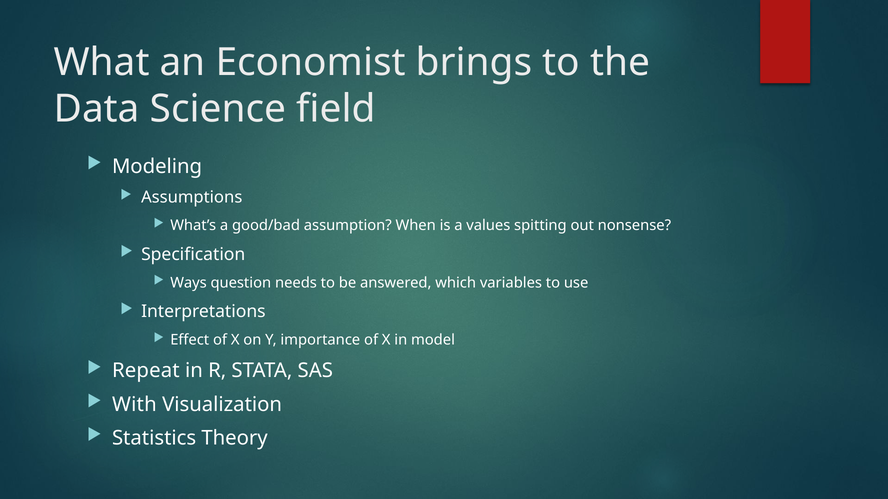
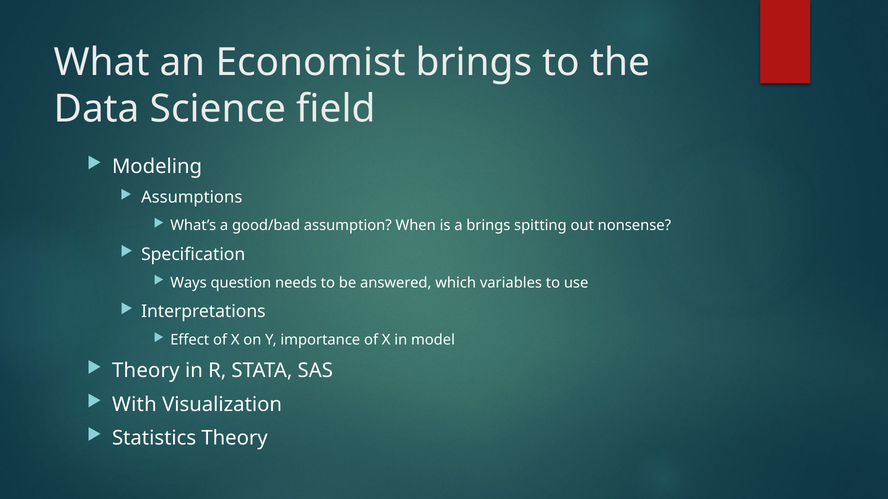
a values: values -> brings (488, 226)
Repeat: Repeat -> Theory (146, 371)
